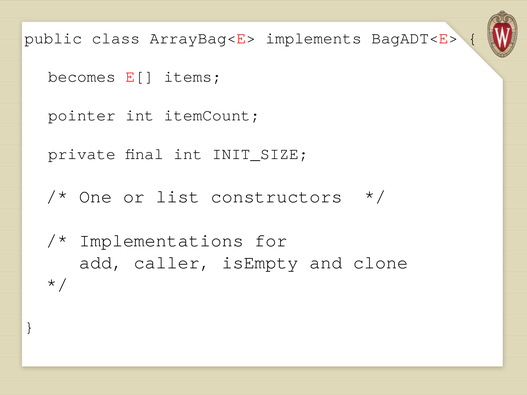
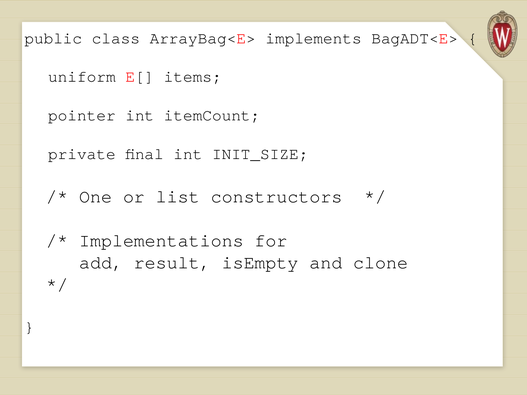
becomes: becomes -> uniform (82, 77)
caller: caller -> result (172, 263)
